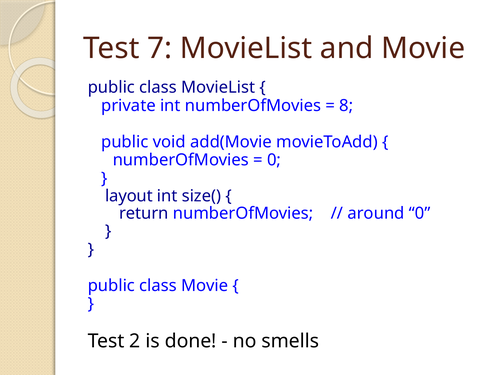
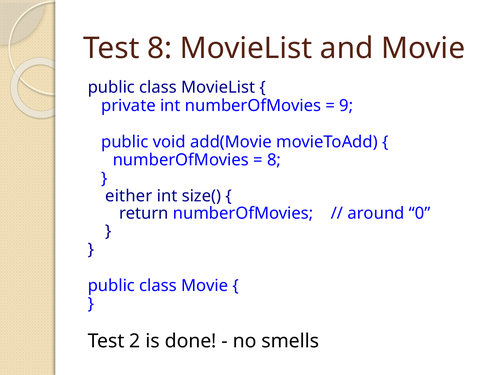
Test 7: 7 -> 8 (160, 48)
8: 8 -> 9 (346, 105)
0: 0 -> 8 (274, 160)
layout: layout -> either (129, 196)
